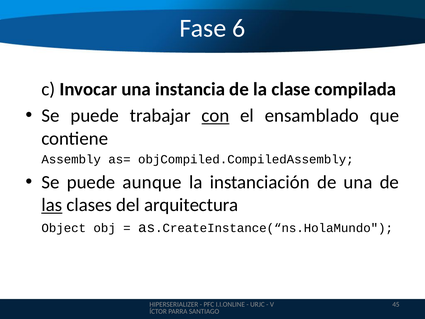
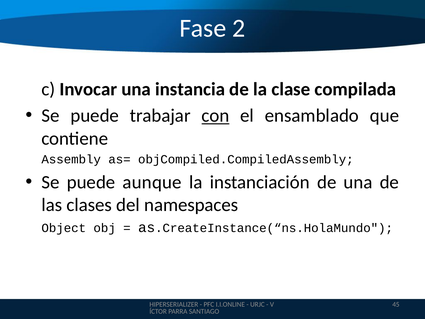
6: 6 -> 2 (239, 28)
las underline: present -> none (52, 205)
arquitectura: arquitectura -> namespaces (191, 205)
